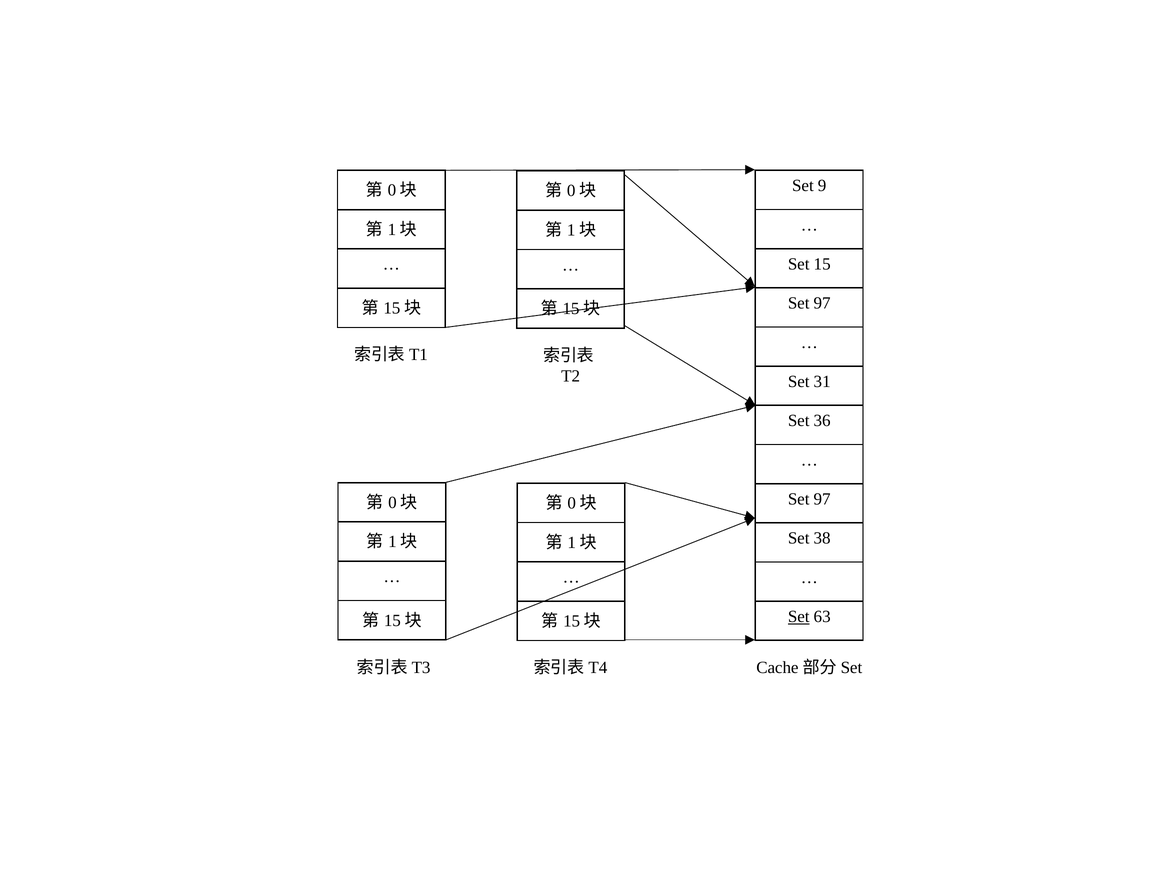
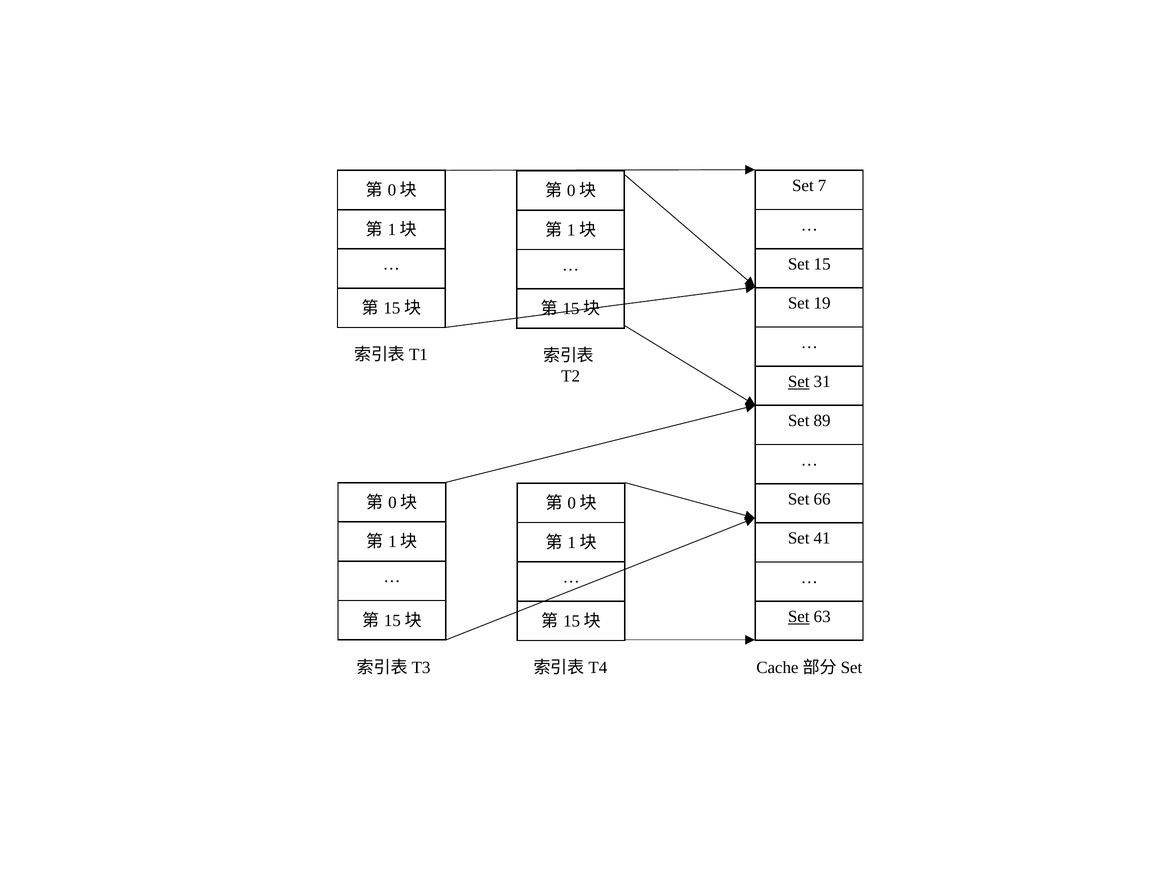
9: 9 -> 7 (822, 186)
97: 97 -> 19 (822, 303)
Set underline: none -> present (799, 381)
36: 36 -> 89 (822, 421)
97: 97 -> 66 (822, 499)
38: 38 -> 41 (822, 538)
